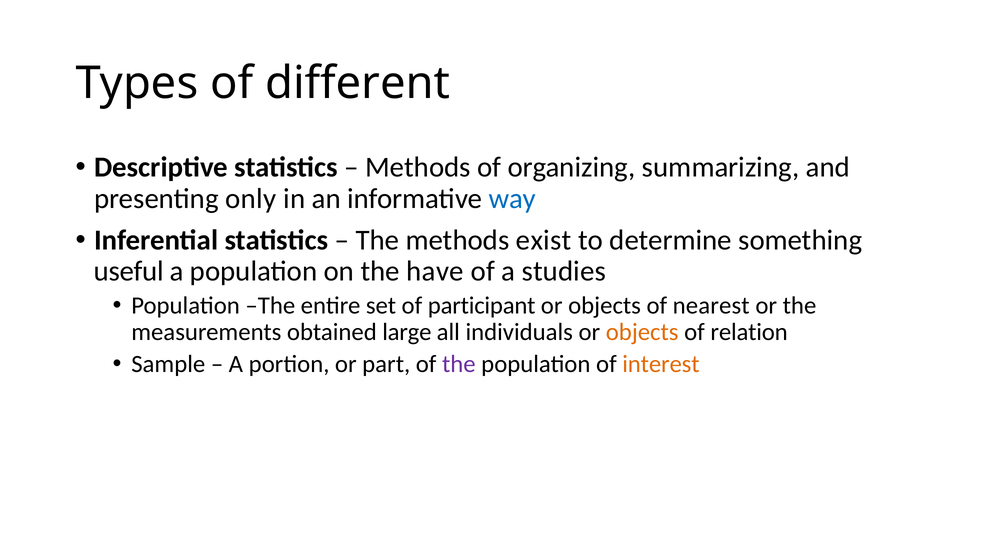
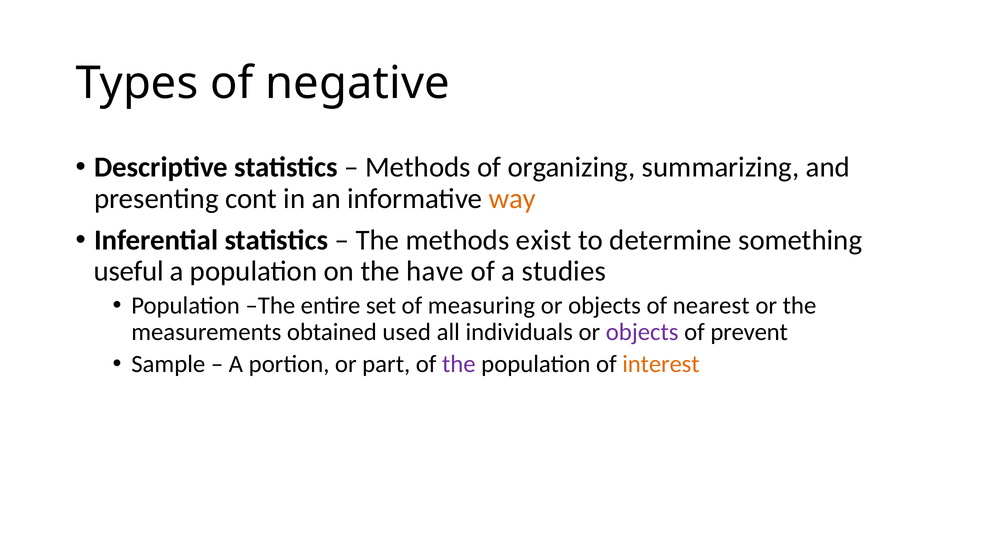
different: different -> negative (358, 83)
only: only -> cont (251, 199)
way colour: blue -> orange (512, 199)
participant: participant -> measuring (481, 306)
large: large -> used (407, 332)
objects colour: orange -> purple (642, 332)
relation: relation -> prevent (749, 332)
